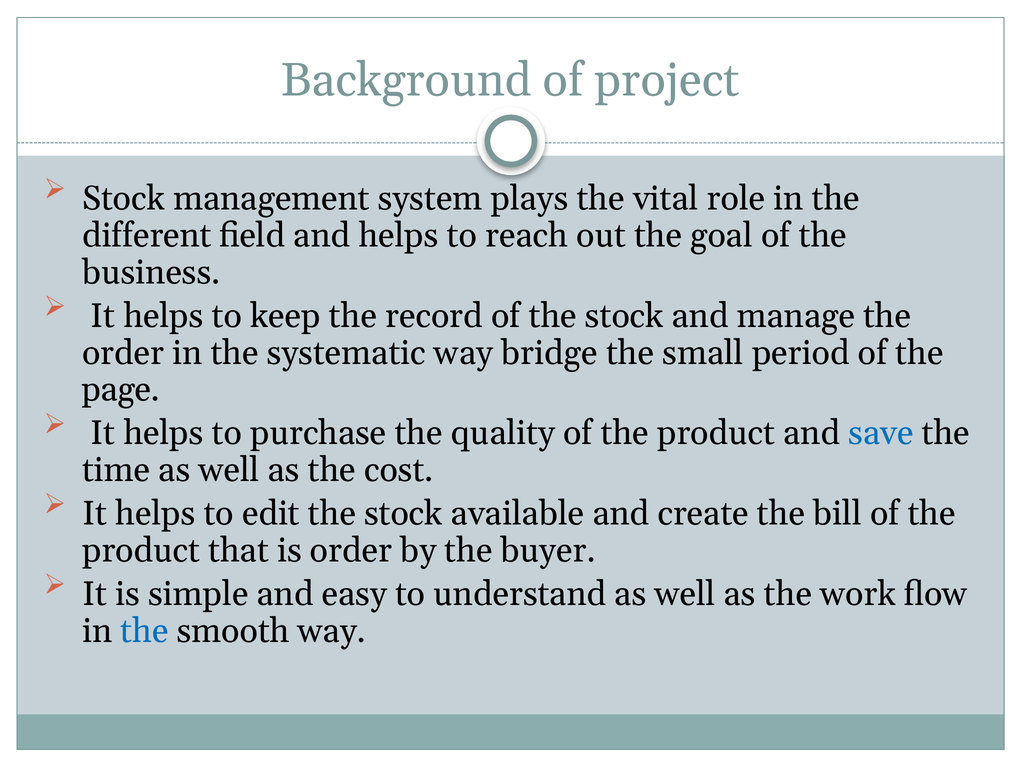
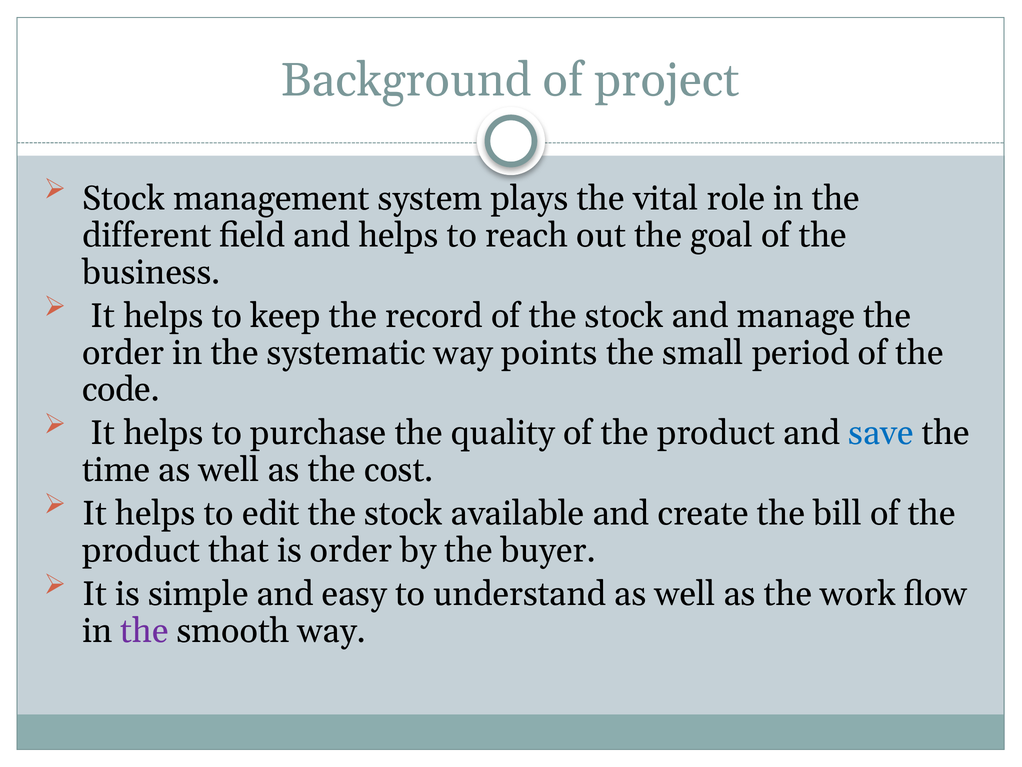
bridge: bridge -> points (549, 353)
page: page -> code (121, 389)
the colour: blue -> purple (144, 631)
